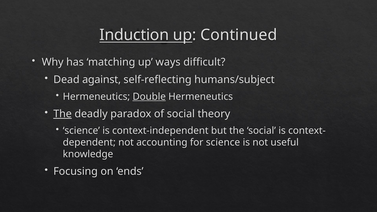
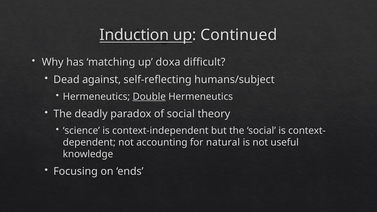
ways: ways -> doxa (168, 62)
The underline: present -> none (63, 114)
for science: science -> natural (223, 143)
